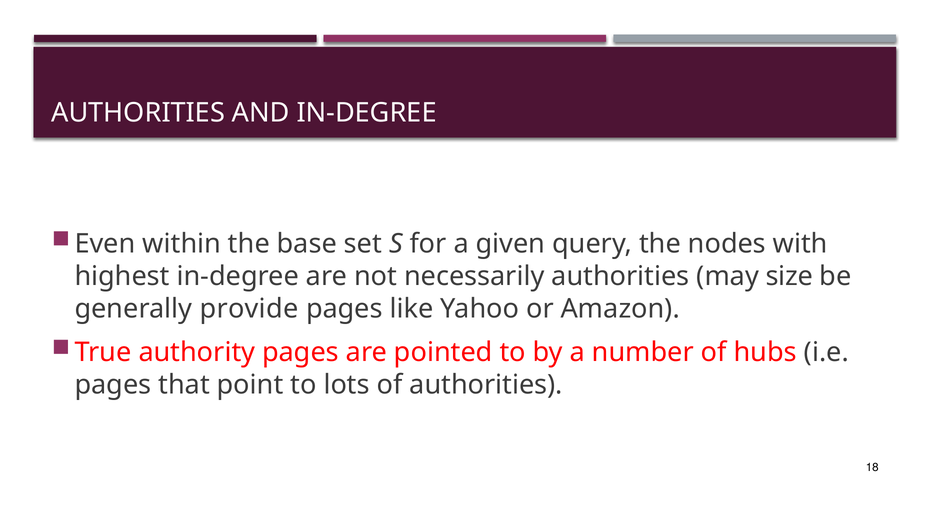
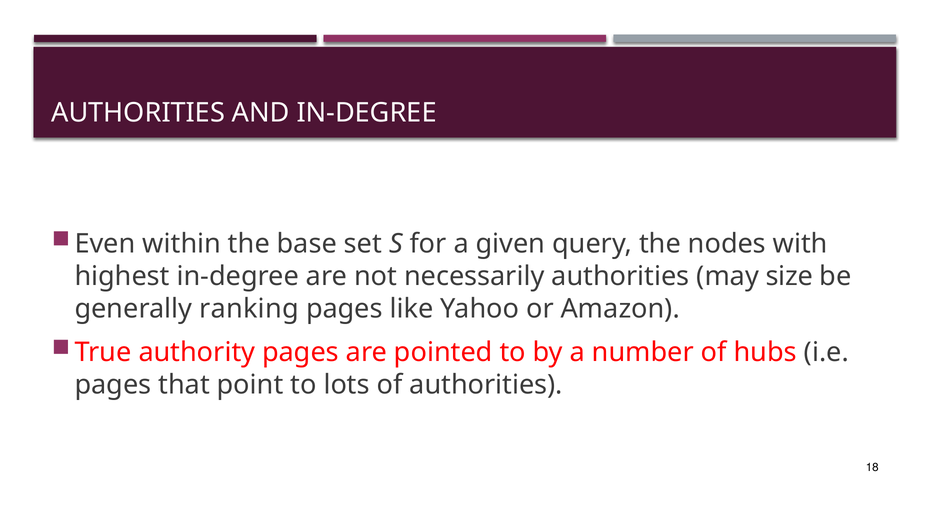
provide: provide -> ranking (249, 309)
